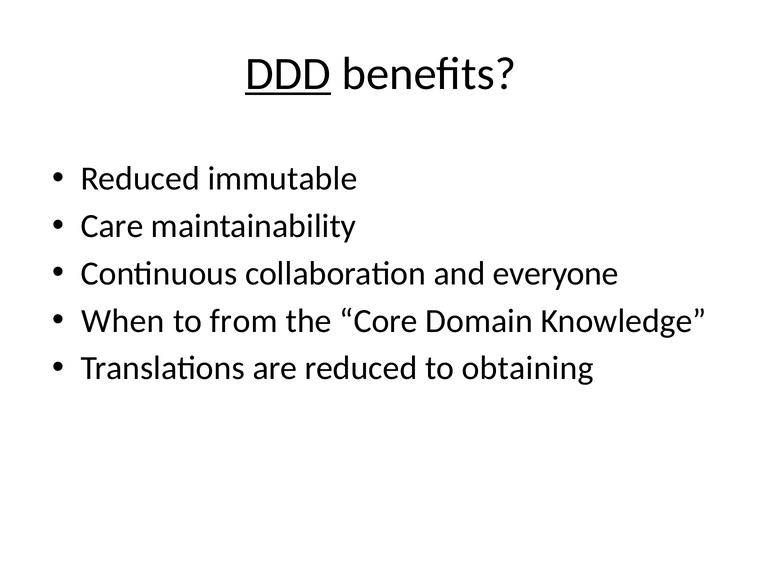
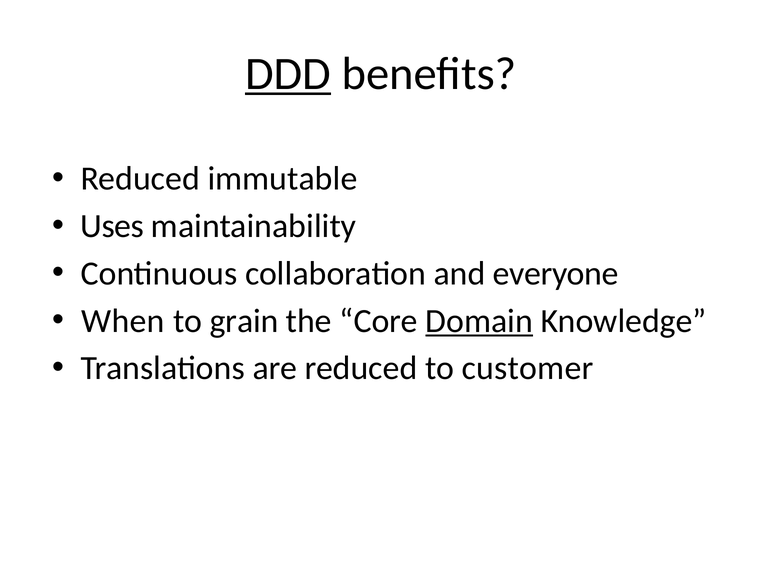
Care: Care -> Uses (112, 226)
from: from -> grain (244, 321)
Domain underline: none -> present (479, 321)
obtaining: obtaining -> customer (528, 369)
